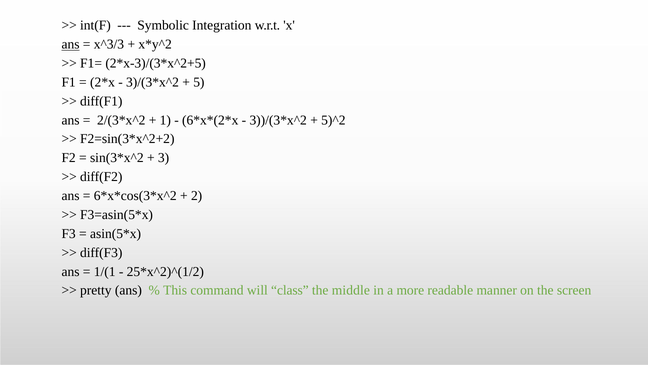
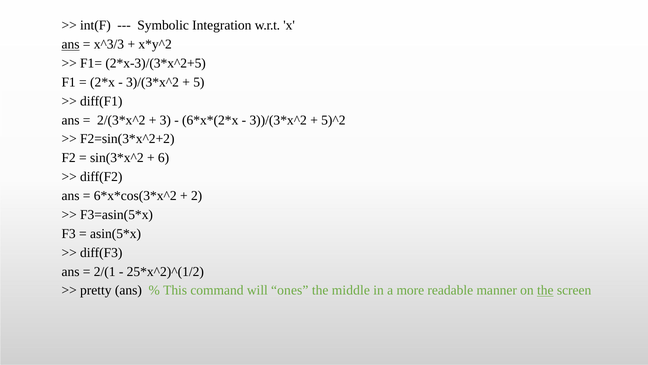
1: 1 -> 3 (165, 120)
3: 3 -> 6 (164, 158)
1/(1: 1/(1 -> 2/(1 (105, 271)
class: class -> ones (290, 290)
the underline: none -> present (545, 290)
